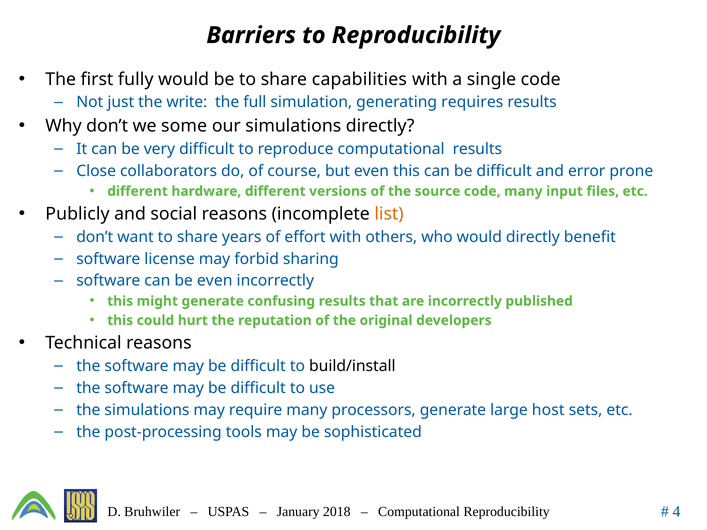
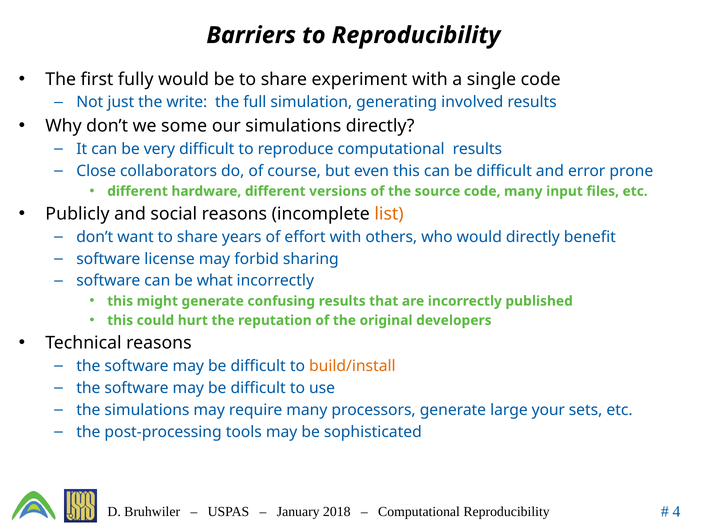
capabilities: capabilities -> experiment (359, 79)
requires: requires -> involved (472, 102)
be even: even -> what (215, 281)
build/install colour: black -> orange (352, 366)
host: host -> your (548, 410)
